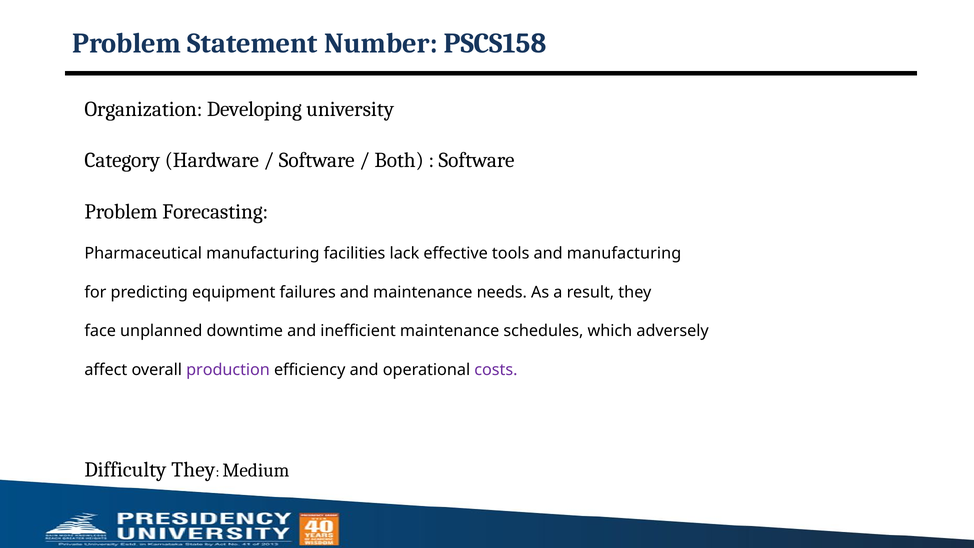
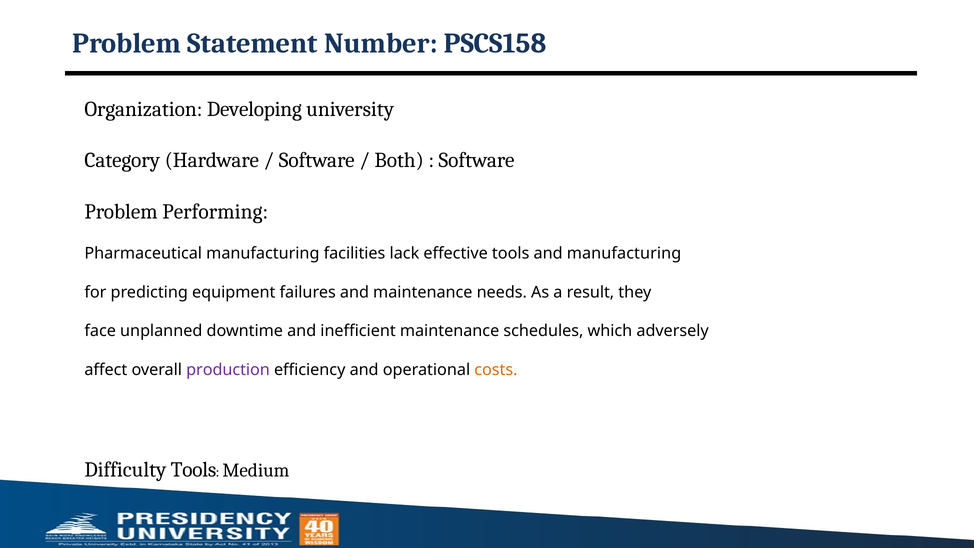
Forecasting: Forecasting -> Performing (215, 212)
costs colour: purple -> orange (496, 370)
Difficulty They: They -> Tools (193, 470)
